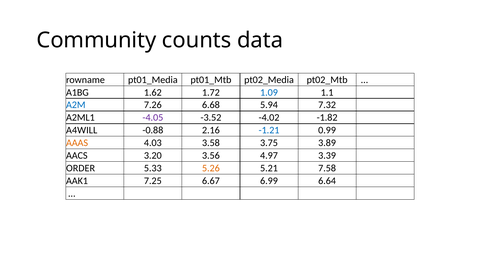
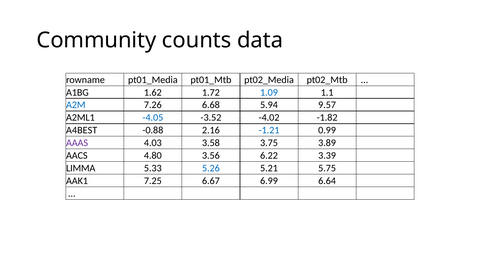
7.32: 7.32 -> 9.57 (327, 105)
-4.05 colour: purple -> blue (153, 118)
A4WILL: A4WILL -> A4BEST (82, 130)
AAAS colour: orange -> purple (77, 143)
3.20: 3.20 -> 4.80 (153, 156)
4.97: 4.97 -> 6.22 (269, 156)
ORDER: ORDER -> LIMMA (81, 168)
5.26 colour: orange -> blue (211, 168)
7.58: 7.58 -> 5.75 (327, 168)
